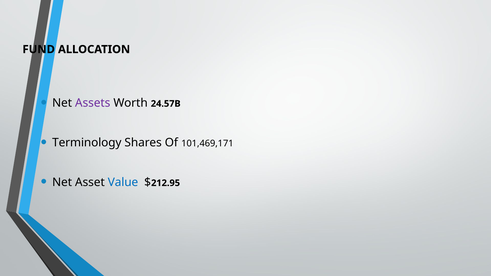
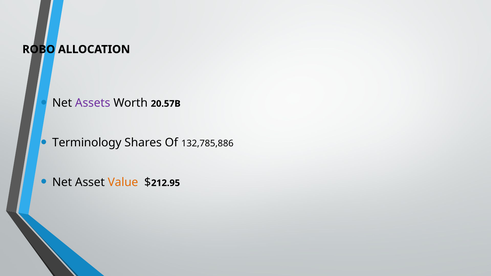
FUND: FUND -> ROBO (39, 49)
24.57B: 24.57B -> 20.57B (166, 104)
101,469,171: 101,469,171 -> 132,785,886 (207, 143)
Value colour: blue -> orange (123, 182)
